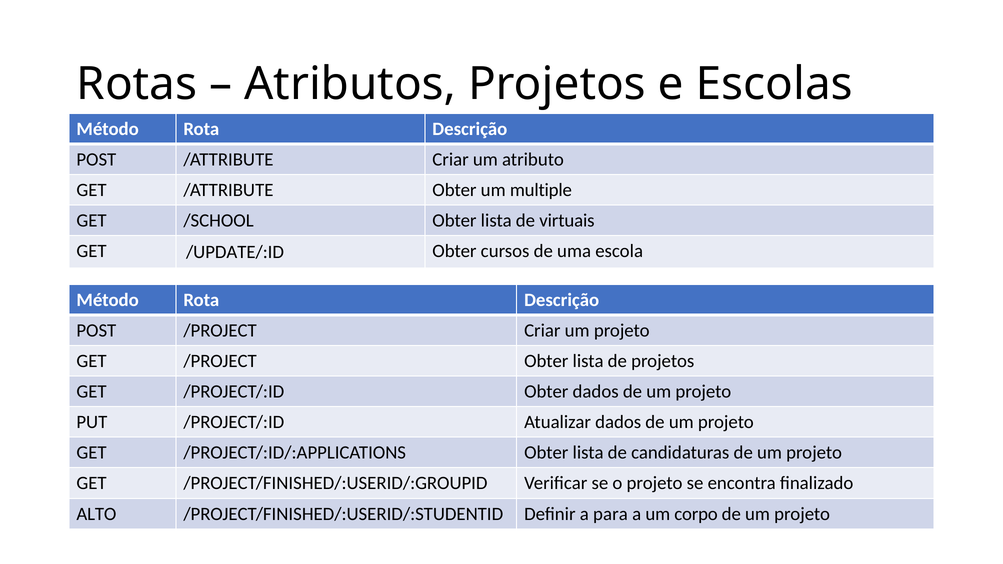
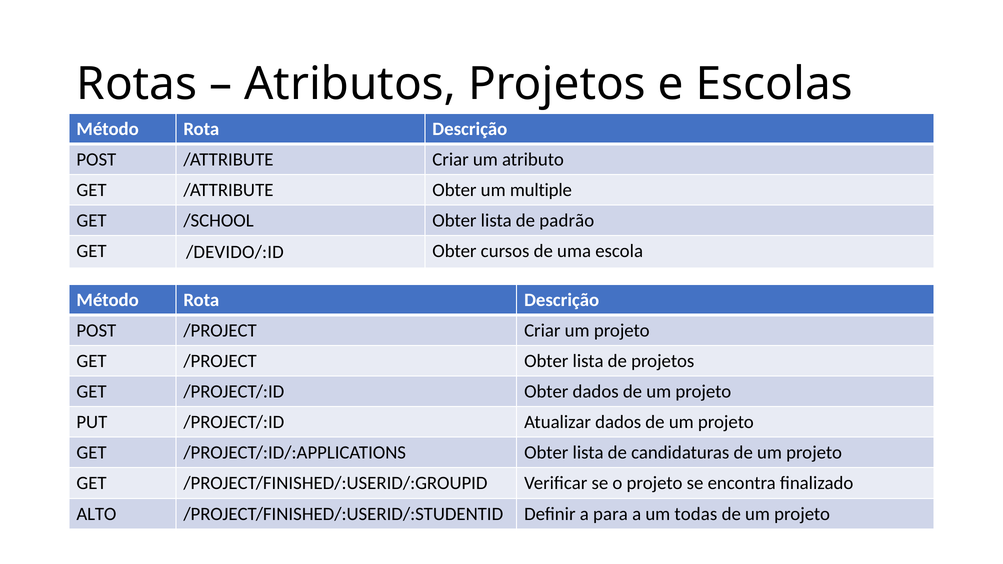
virtuais: virtuais -> padrão (567, 221)
/UPDATE/:ID: /UPDATE/:ID -> /DEVIDO/:ID (235, 252)
corpo: corpo -> todas (696, 514)
